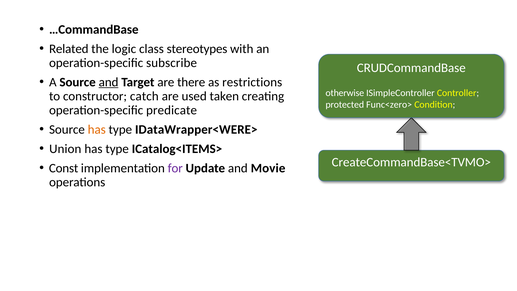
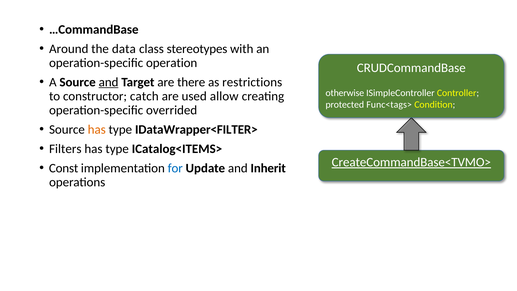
Related: Related -> Around (69, 49)
logic: logic -> data (124, 49)
subscribe: subscribe -> operation (172, 63)
taken: taken -> allow (224, 96)
Func<zero>: Func<zero> -> Func<tags> (389, 104)
predicate: predicate -> overrided (172, 110)
IDataWrapper<WERE>: IDataWrapper<WERE> -> IDataWrapper<FILTER> (196, 129)
Union: Union -> Filters (65, 149)
CreateCommandBase<TVMO> underline: none -> present (411, 162)
for colour: purple -> blue (175, 168)
Movie: Movie -> Inherit (268, 168)
